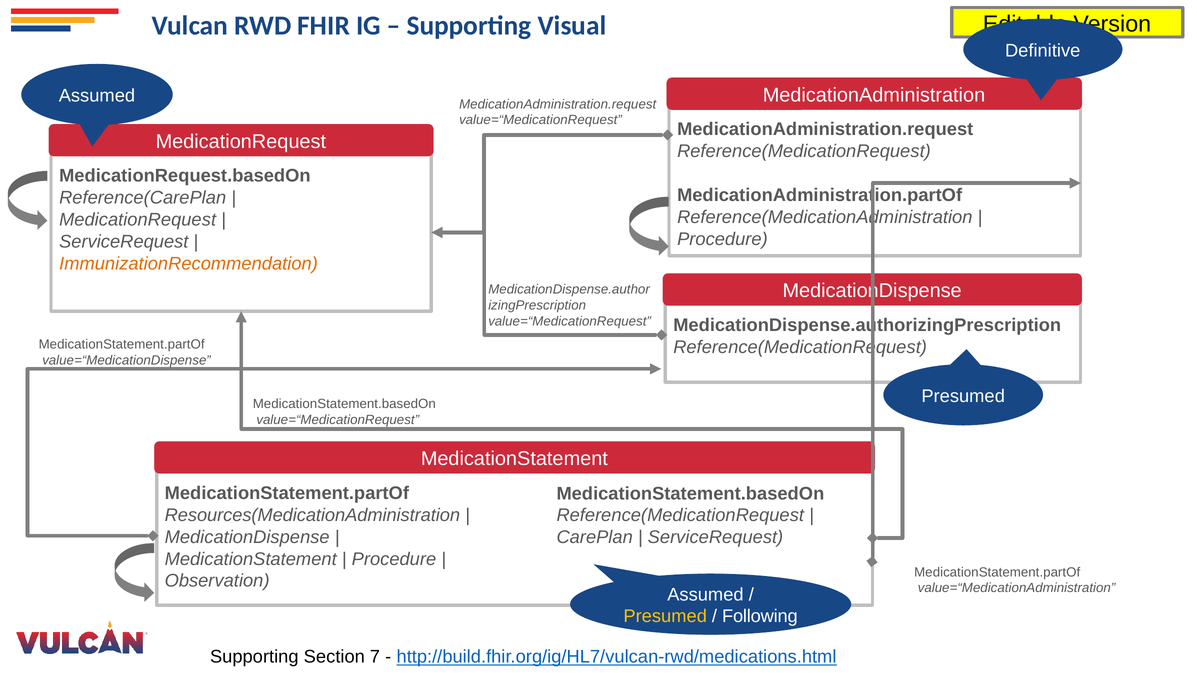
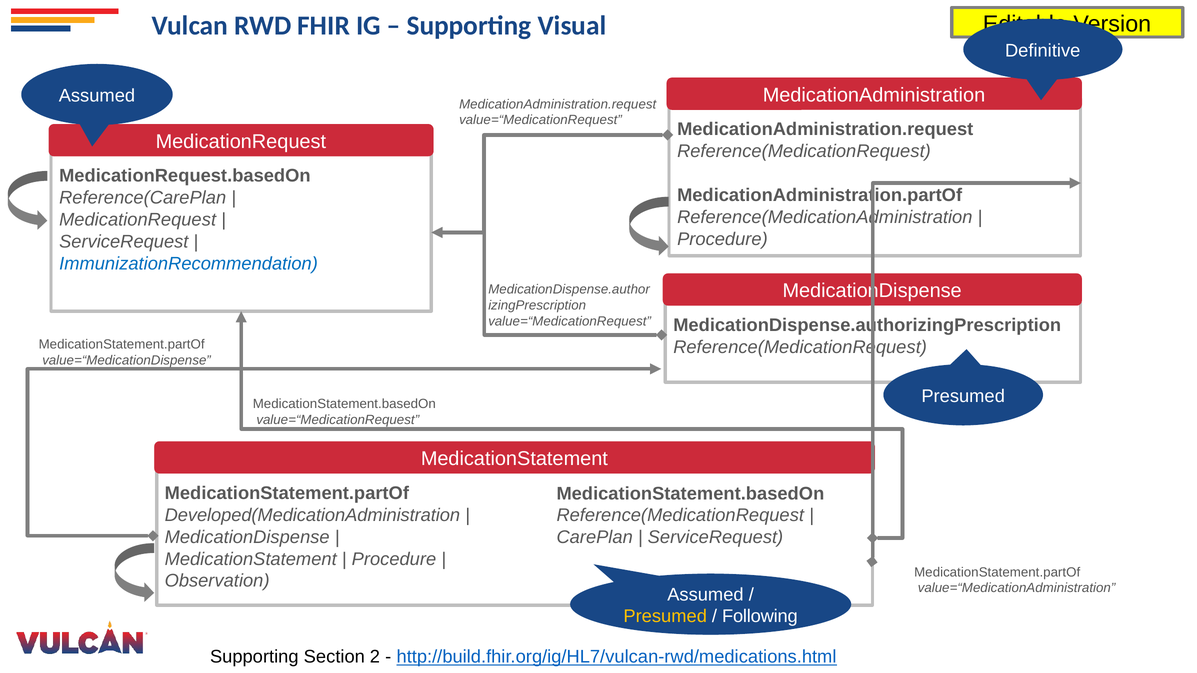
ImmunizationRecommendation colour: orange -> blue (189, 264)
Resources(MedicationAdministration: Resources(MedicationAdministration -> Developed(MedicationAdministration (312, 515)
7: 7 -> 2 (375, 657)
